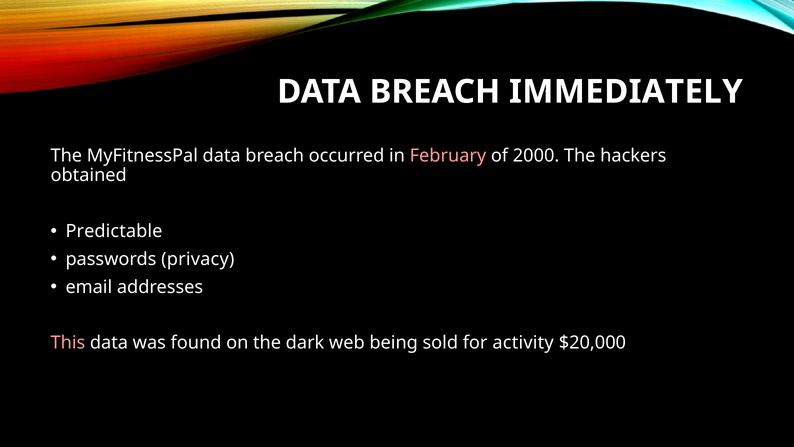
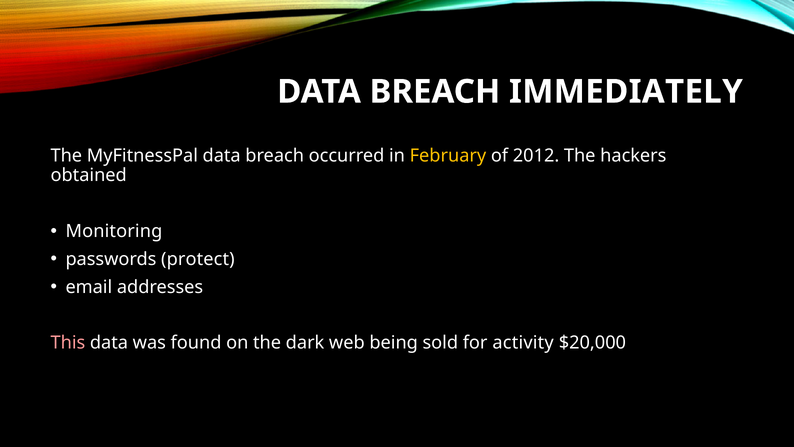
February colour: pink -> yellow (448, 156)
2000: 2000 -> 2012 (536, 156)
Predictable: Predictable -> Monitoring (114, 231)
privacy: privacy -> protect (198, 259)
